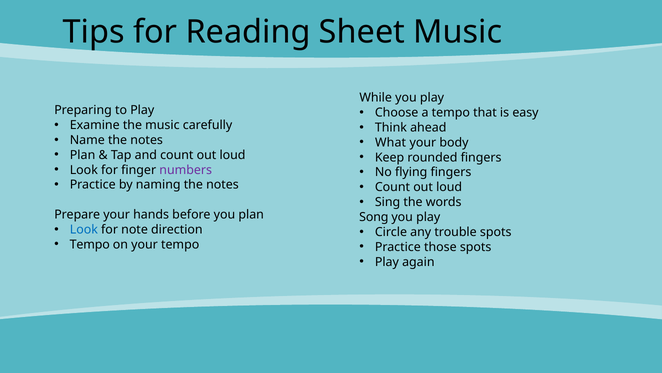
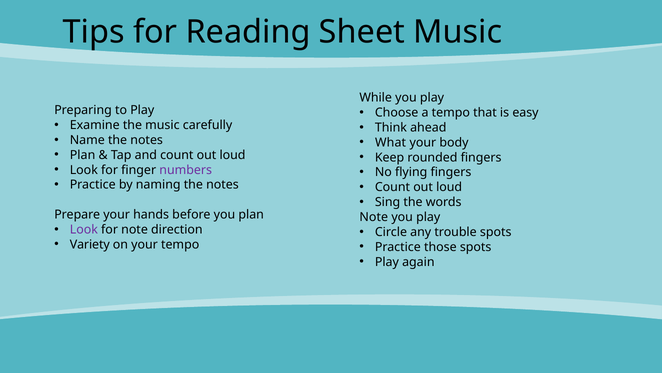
Song: Song -> Note (374, 217)
Look colour: blue -> purple (84, 229)
Tempo: Tempo -> Variety (90, 244)
